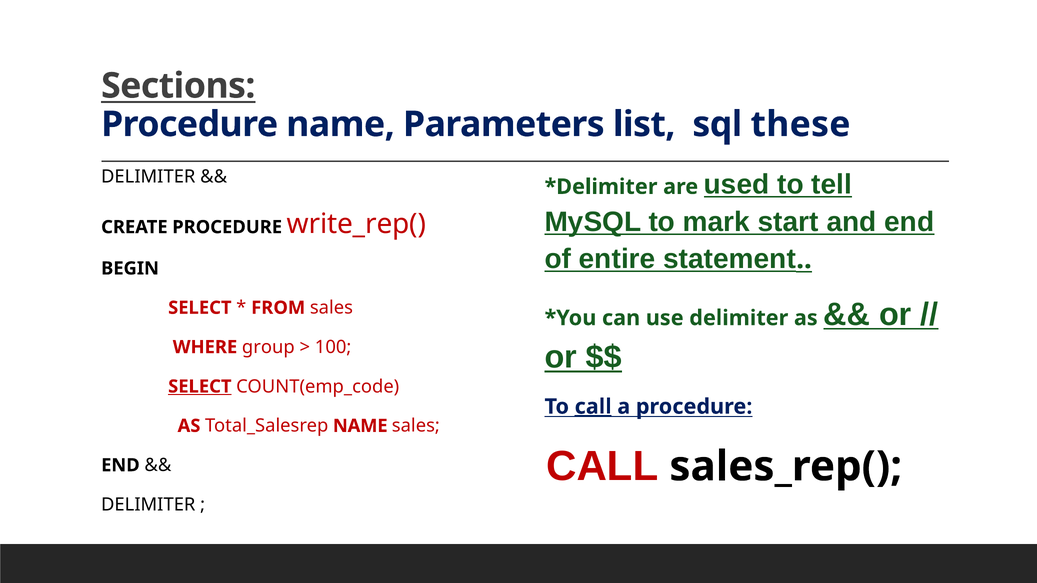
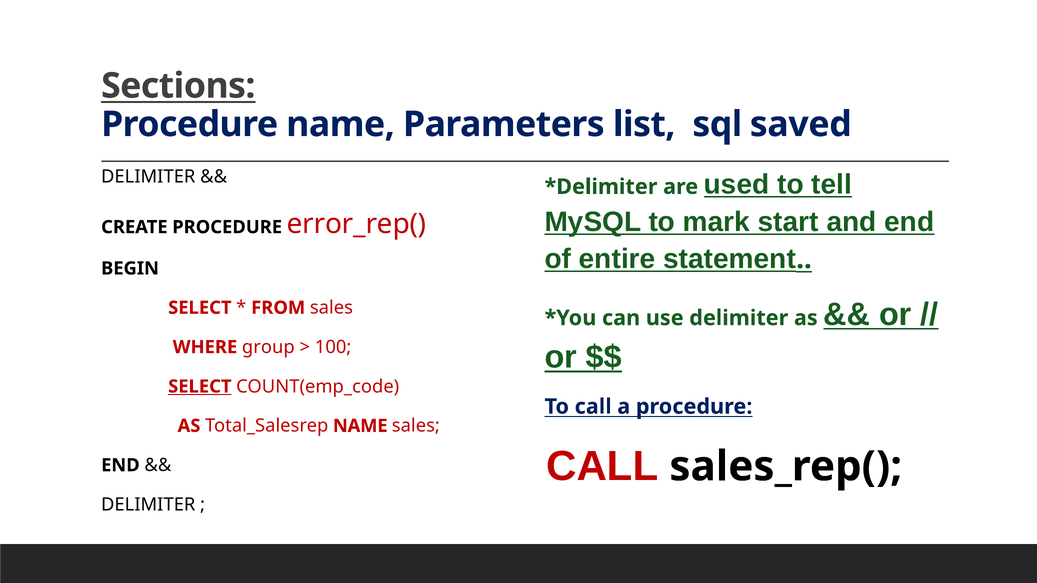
these: these -> saved (801, 124)
write_rep(: write_rep( -> error_rep( (357, 224)
call underline: present -> none (593, 407)
